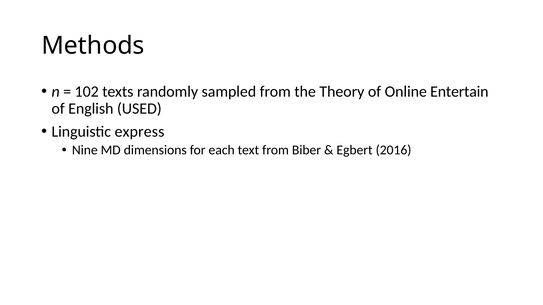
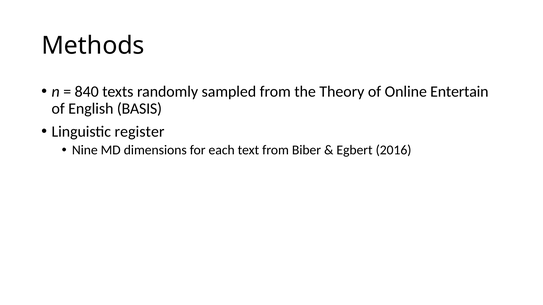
102: 102 -> 840 (87, 92)
USED: USED -> BASIS (139, 109)
express: express -> register (140, 132)
